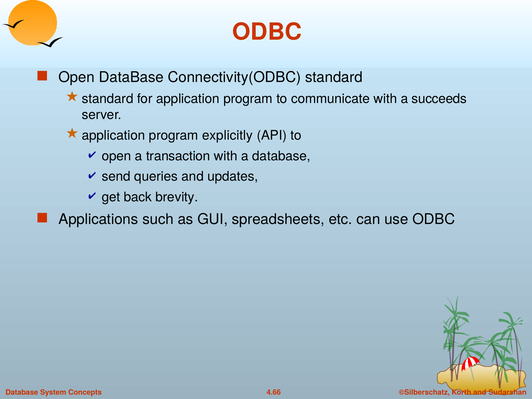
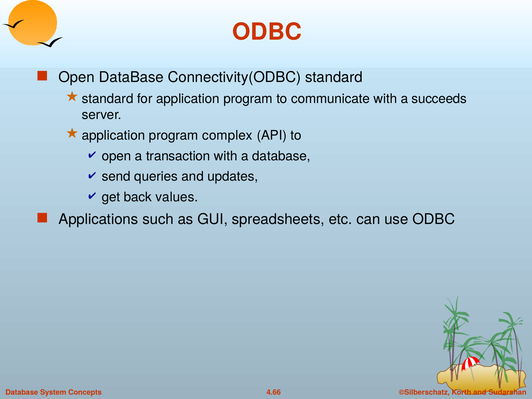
explicitly: explicitly -> complex (227, 135)
brevity: brevity -> values (177, 197)
